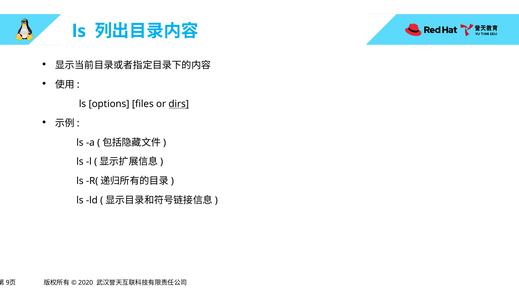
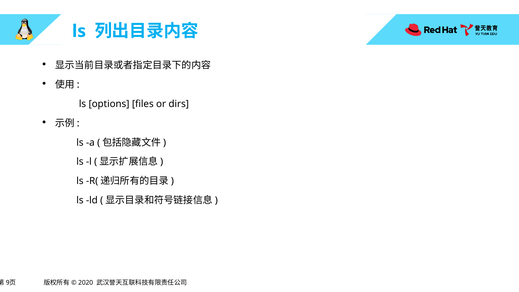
dirs underline: present -> none (179, 104)
